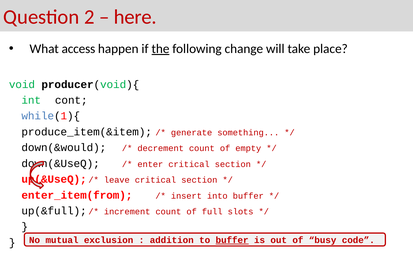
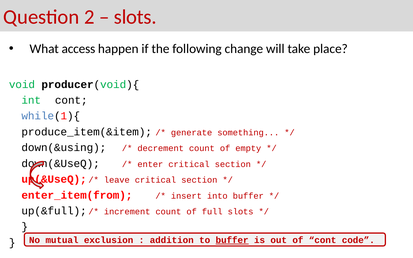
here: here -> slots (135, 17)
the underline: present -> none (160, 49)
down(&would: down(&would -> down(&using (64, 148)
of busy: busy -> cont (323, 240)
